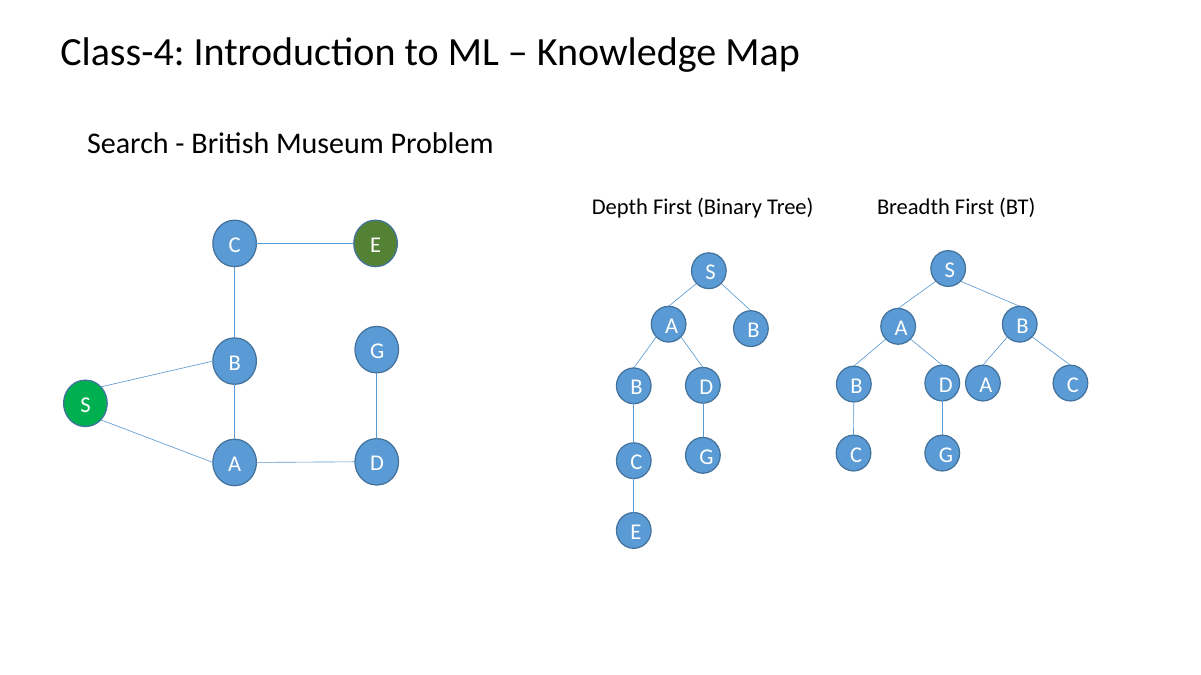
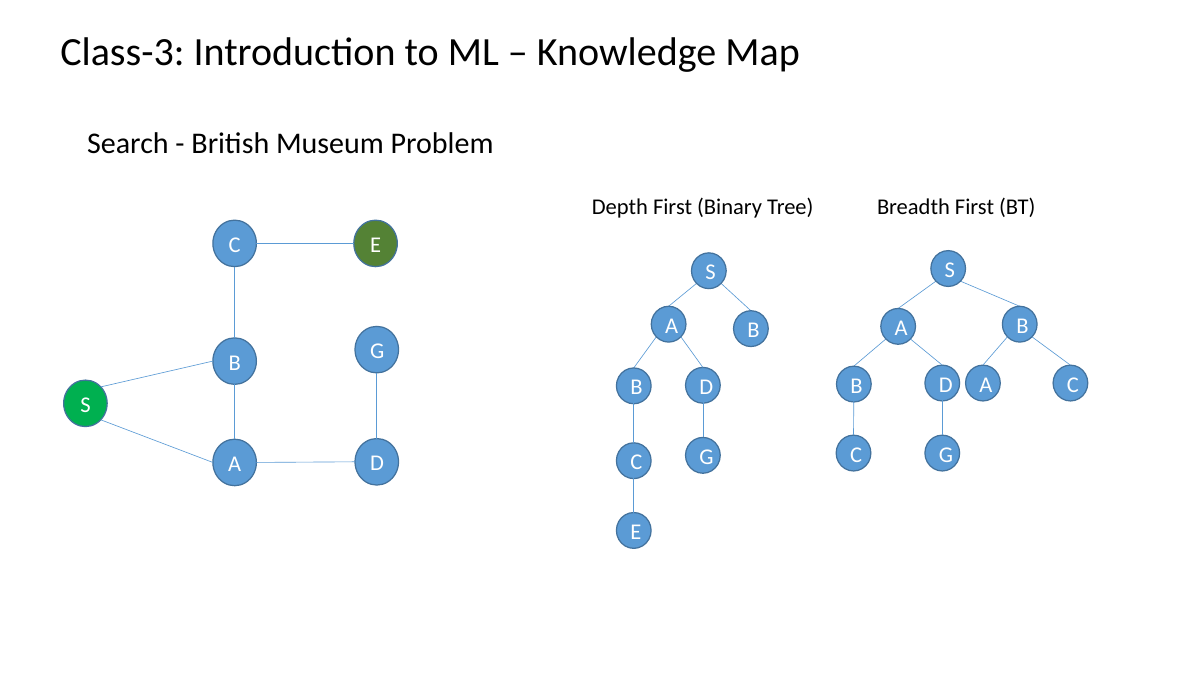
Class-4: Class-4 -> Class-3 (122, 53)
